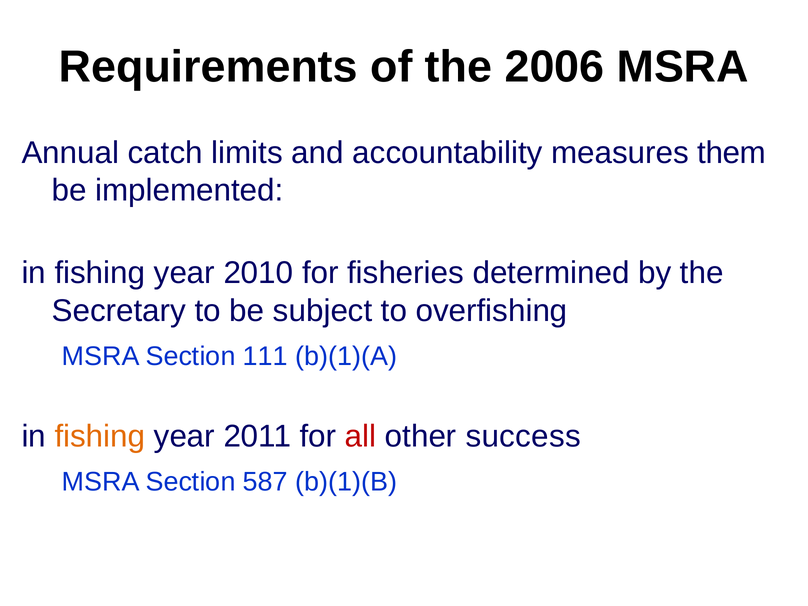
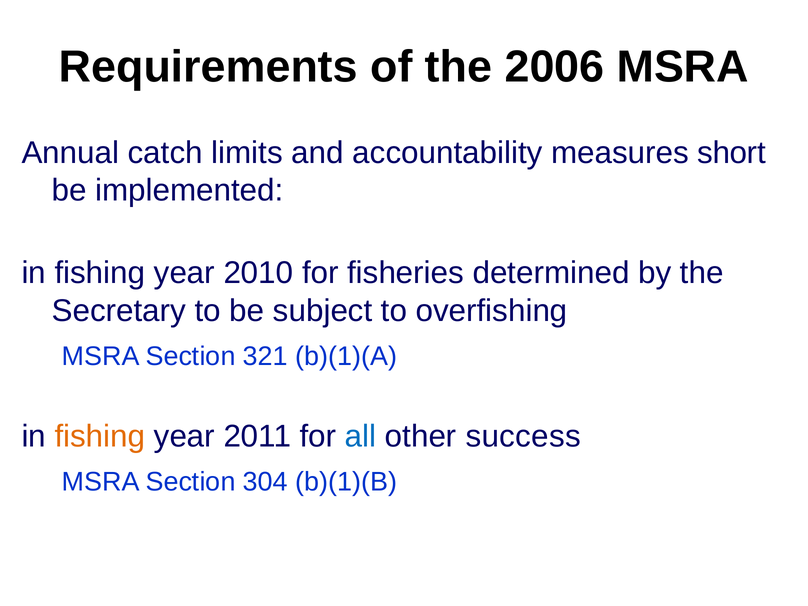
them: them -> short (732, 153)
111: 111 -> 321 (265, 356)
all colour: red -> blue (361, 436)
587: 587 -> 304 (265, 482)
